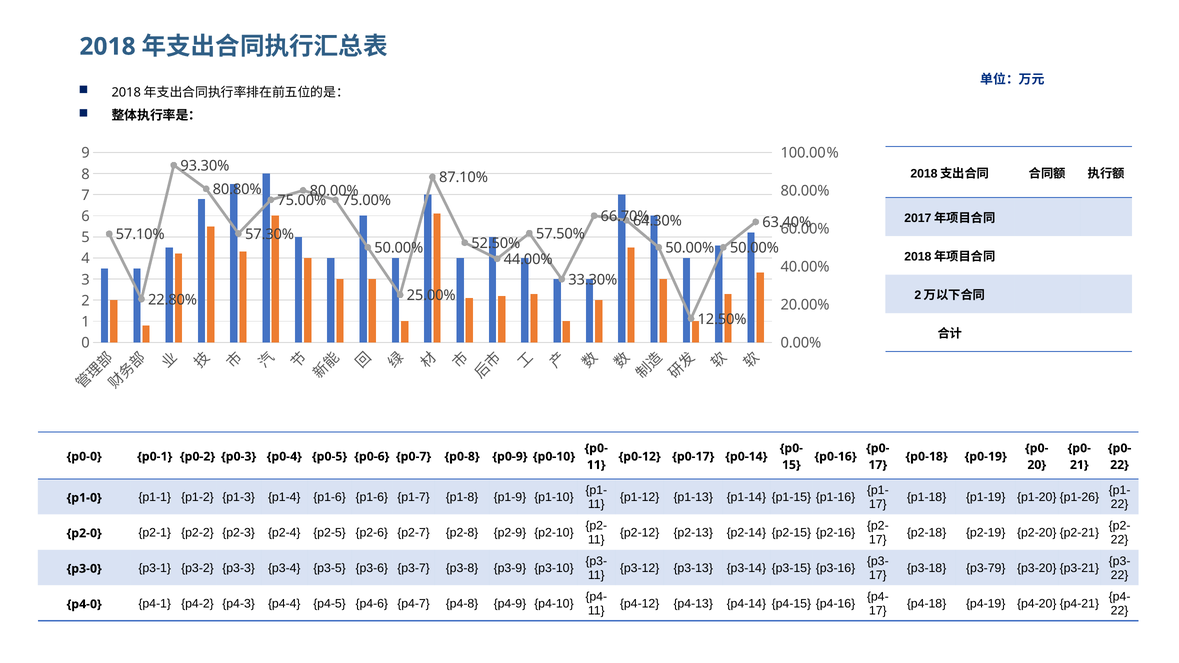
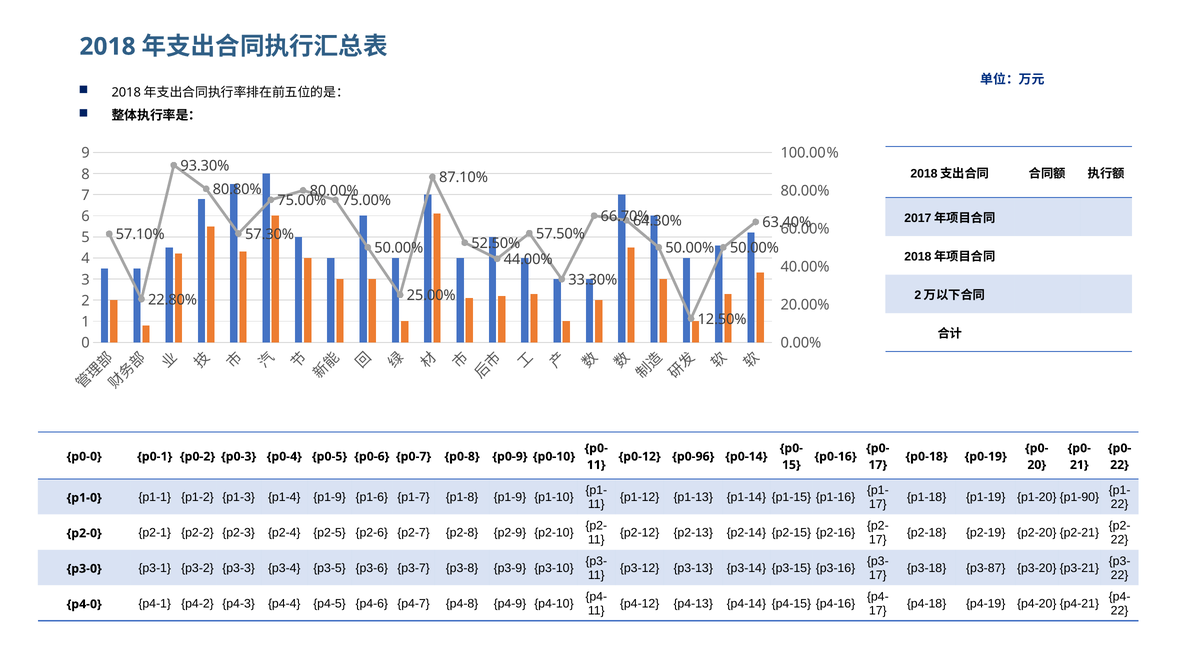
p0-17: p0-17 -> p0-96 (693, 457)
p1-26: p1-26 -> p1-90 (1079, 497)
p1-4 p1-6: p1-6 -> p1-9 (330, 497)
p3-79: p3-79 -> p3-87 (986, 568)
